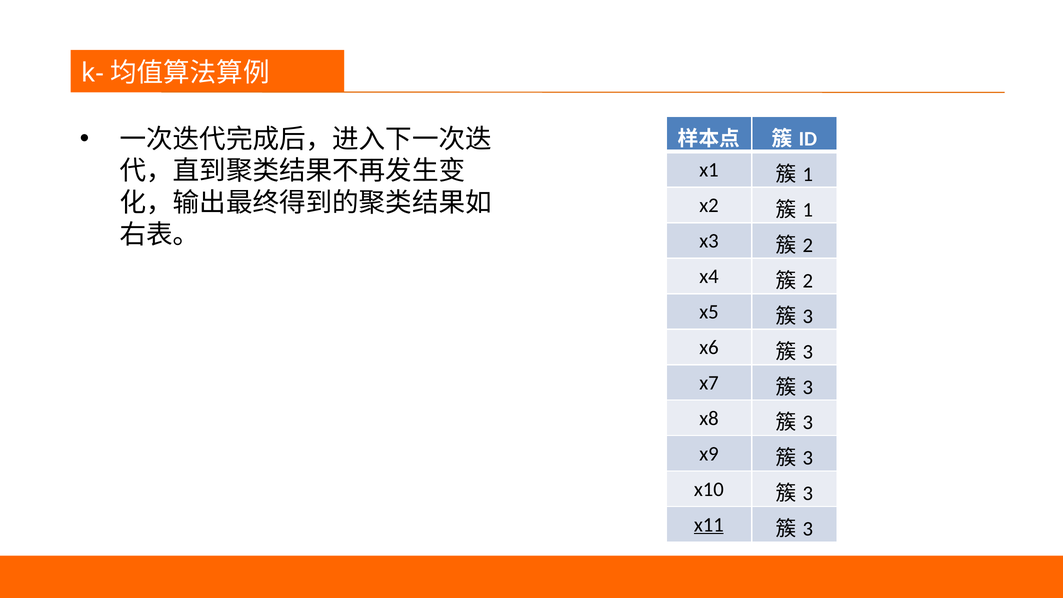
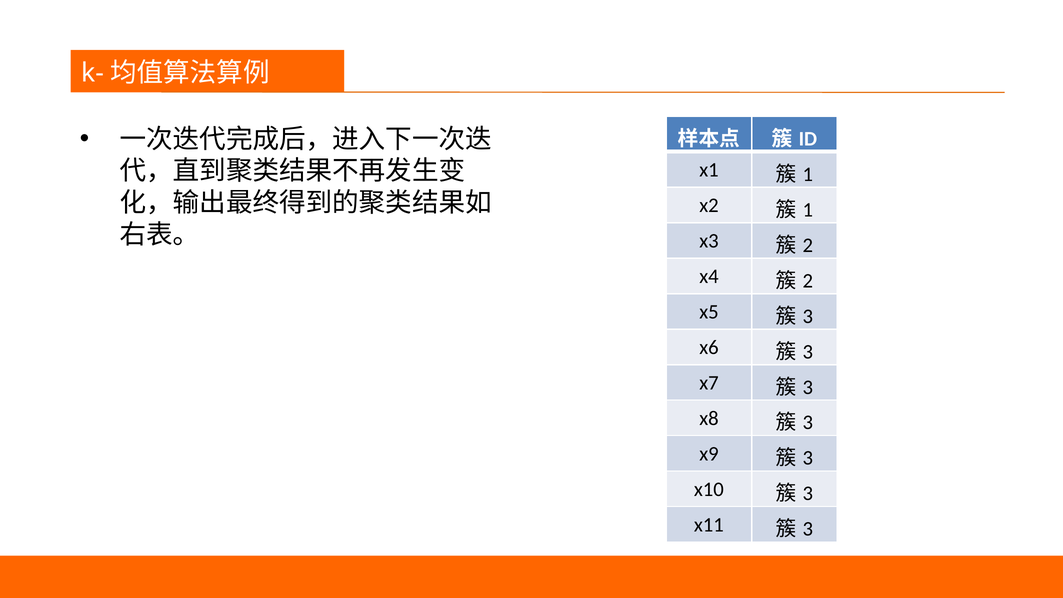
x11 underline: present -> none (709, 525)
